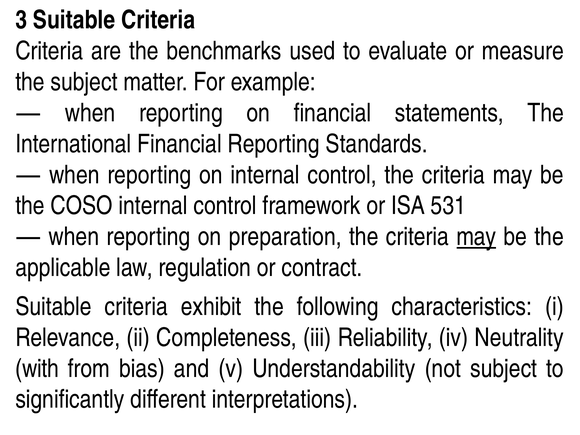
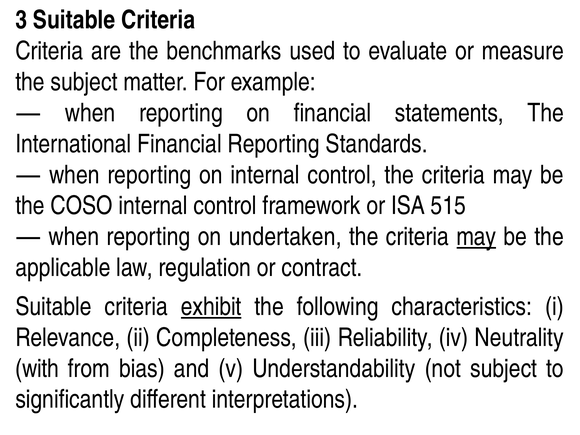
531: 531 -> 515 (448, 206)
preparation: preparation -> undertaken (285, 237)
exhibit underline: none -> present (211, 307)
